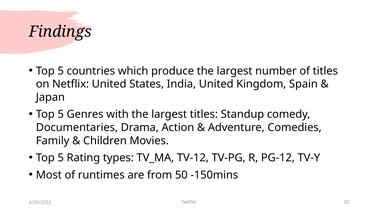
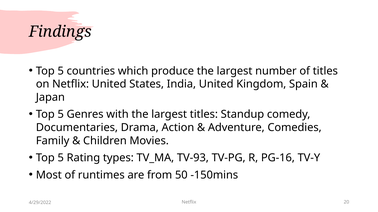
TV-12: TV-12 -> TV-93 (193, 158)
PG-12: PG-12 -> PG-16 (278, 158)
